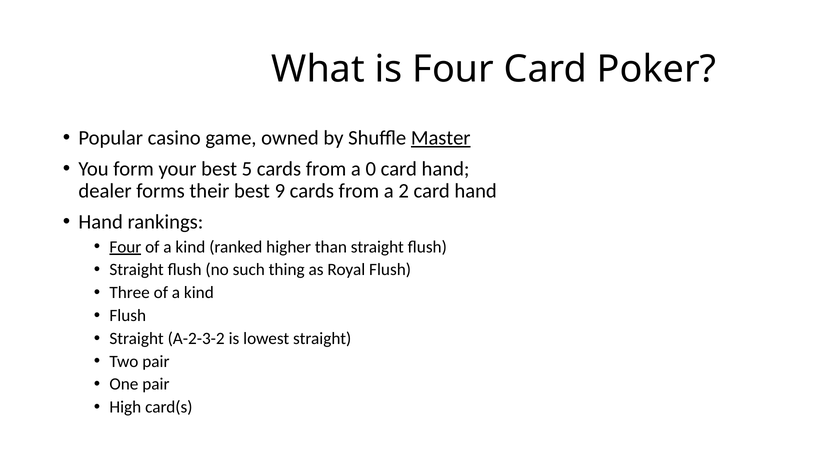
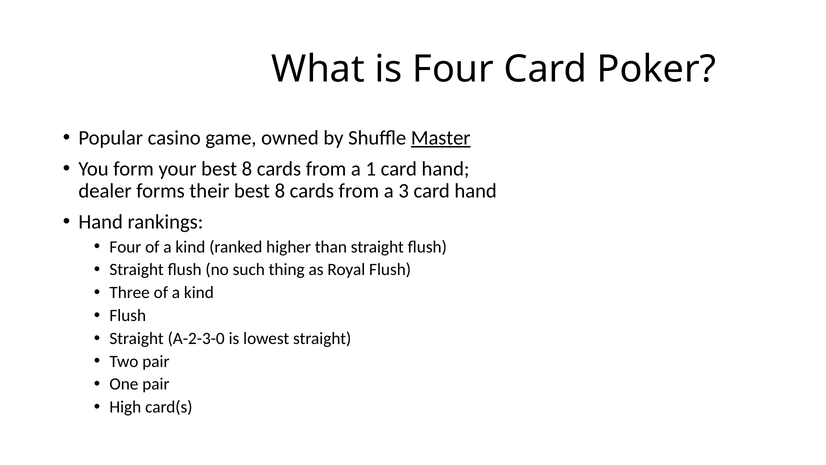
your best 5: 5 -> 8 (247, 169)
0: 0 -> 1 (371, 169)
their best 9: 9 -> 8 (280, 191)
2: 2 -> 3 (404, 191)
Four underline: present -> none (125, 247)
A-2-3-2: A-2-3-2 -> A-2-3-0 (196, 338)
